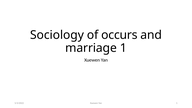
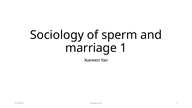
occurs: occurs -> sperm (119, 35)
